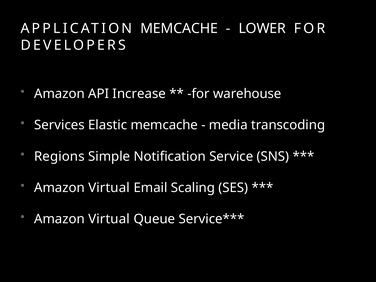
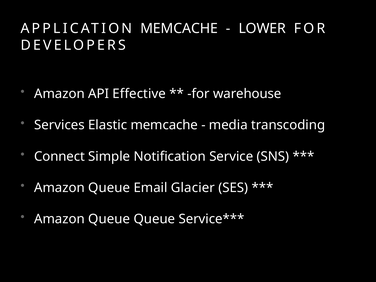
Increase: Increase -> Effective (139, 94)
Regions: Regions -> Connect (59, 156)
Virtual: Virtual -> Queue (109, 188)
Scaling: Scaling -> Glacier (193, 188)
Virtual: Virtual -> Queue (109, 219)
